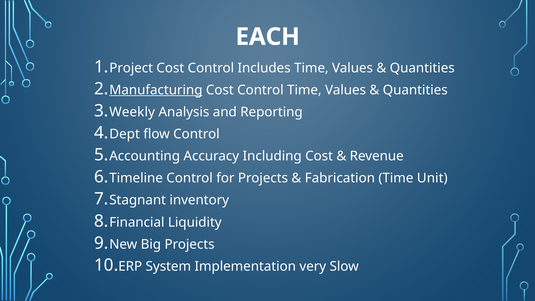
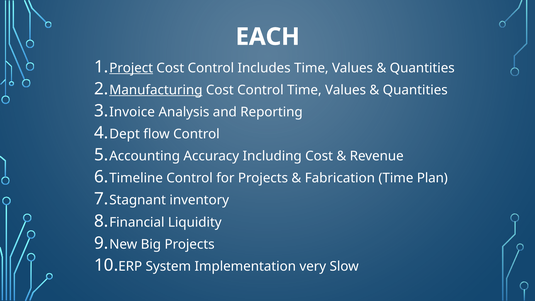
Project underline: none -> present (131, 68)
Weekly: Weekly -> Invoice (132, 112)
Unit: Unit -> Plan (432, 178)
